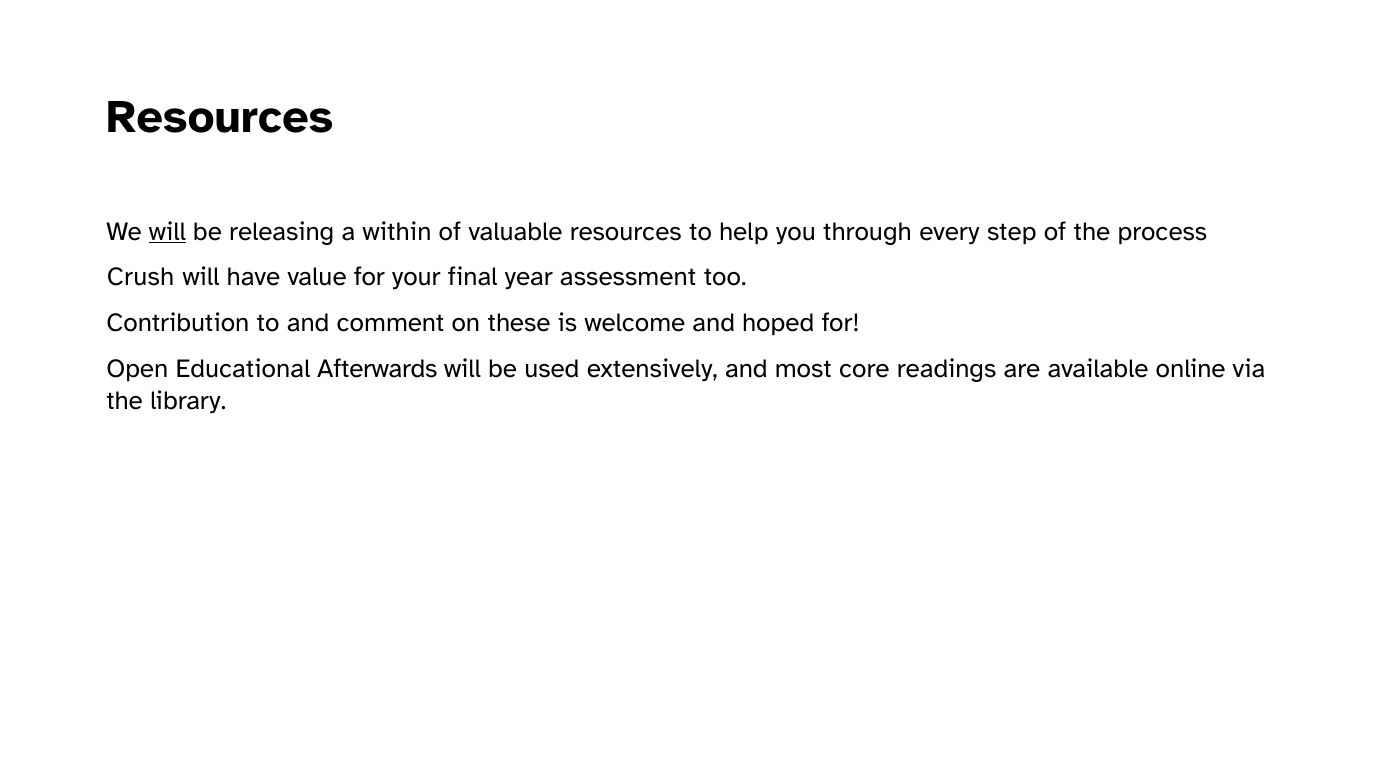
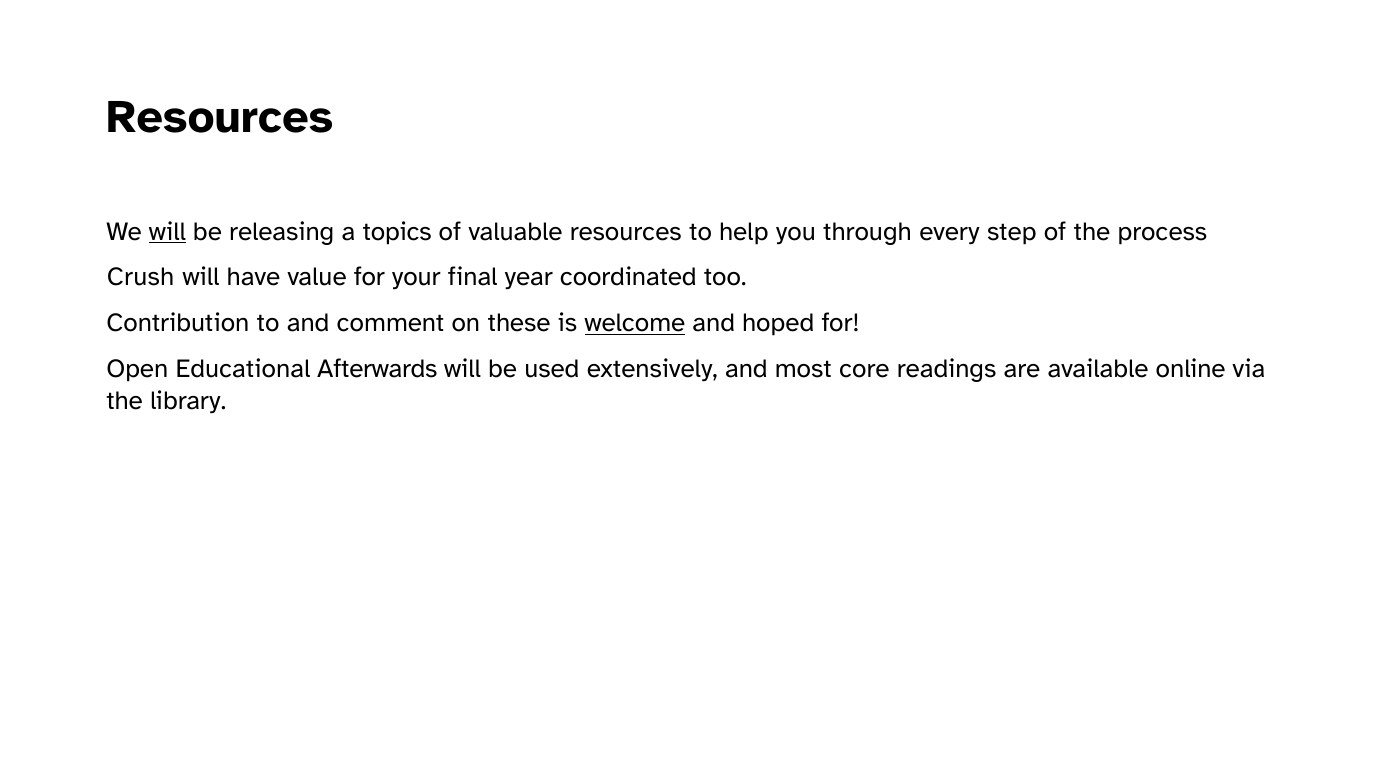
within: within -> topics (397, 231)
assessment: assessment -> coordinated (628, 277)
welcome underline: none -> present (635, 323)
